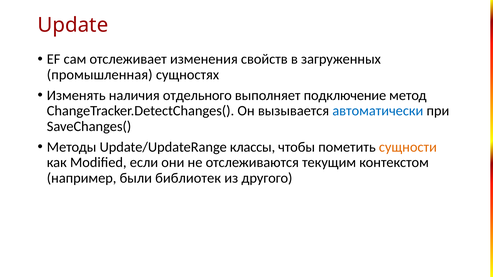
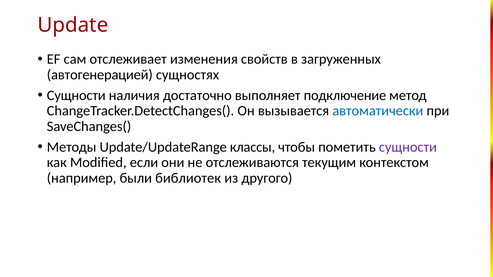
промышленная: промышленная -> автогенерацией (100, 75)
Изменять: Изменять -> Сущности (76, 95)
отдельного: отдельного -> достаточно (197, 95)
сущности colour: orange -> purple (408, 147)
